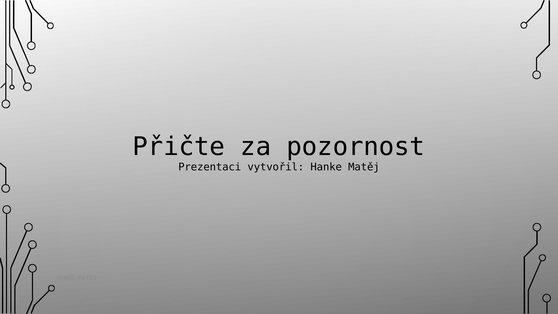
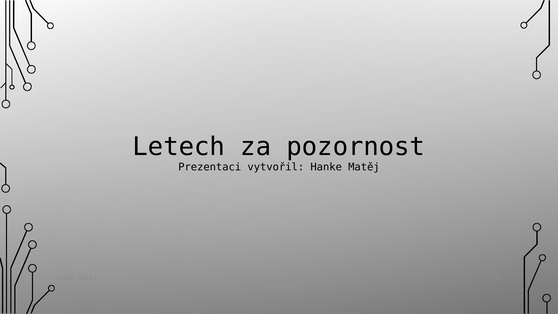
Přičte: Přičte -> Letech (179, 147)
